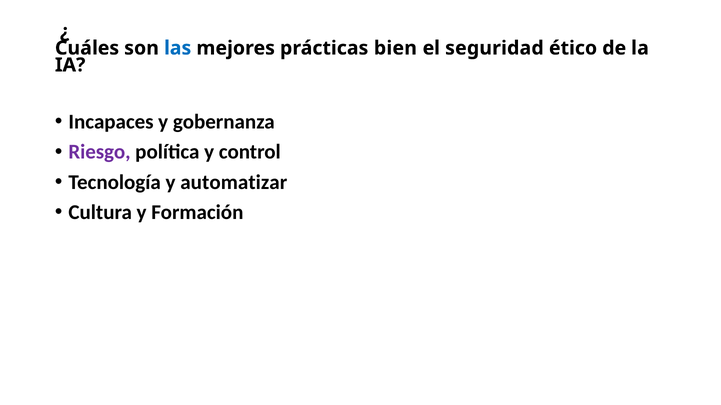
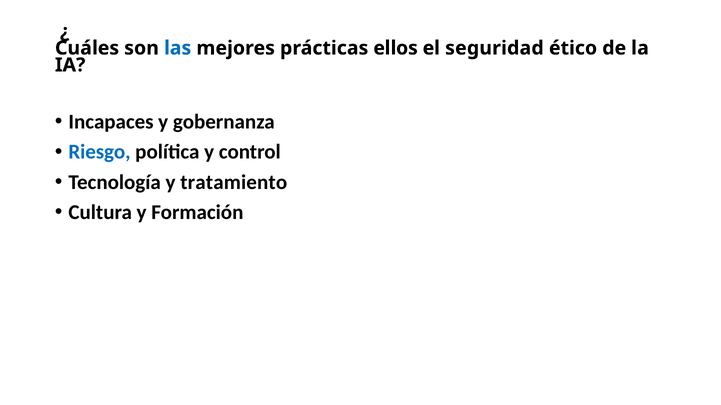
bien: bien -> ellos (396, 48)
Riesgo colour: purple -> blue (100, 152)
automatizar: automatizar -> tratamiento (234, 182)
